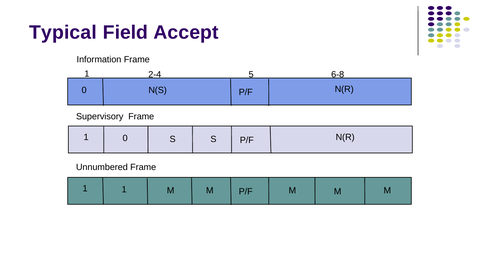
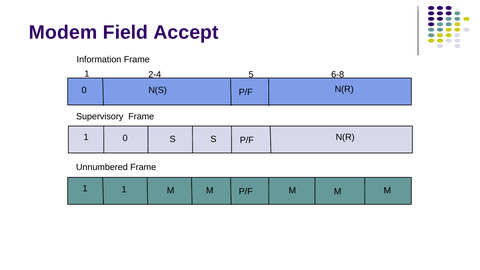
Typical: Typical -> Modem (63, 32)
